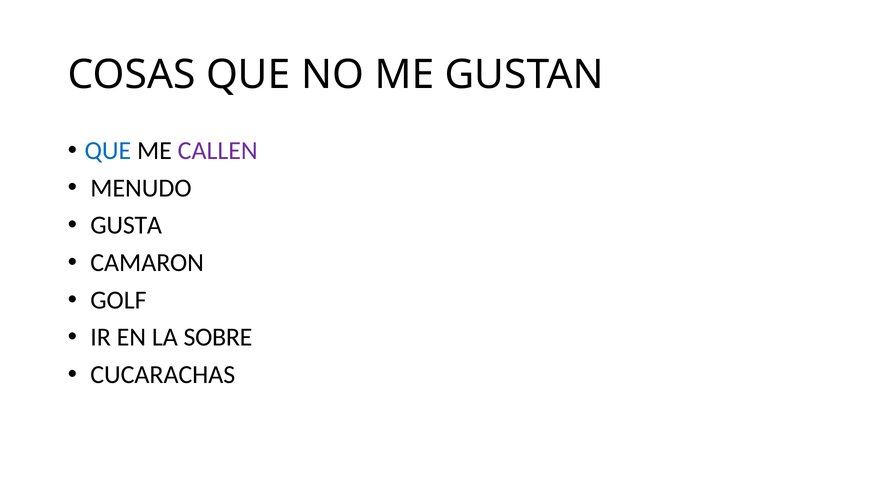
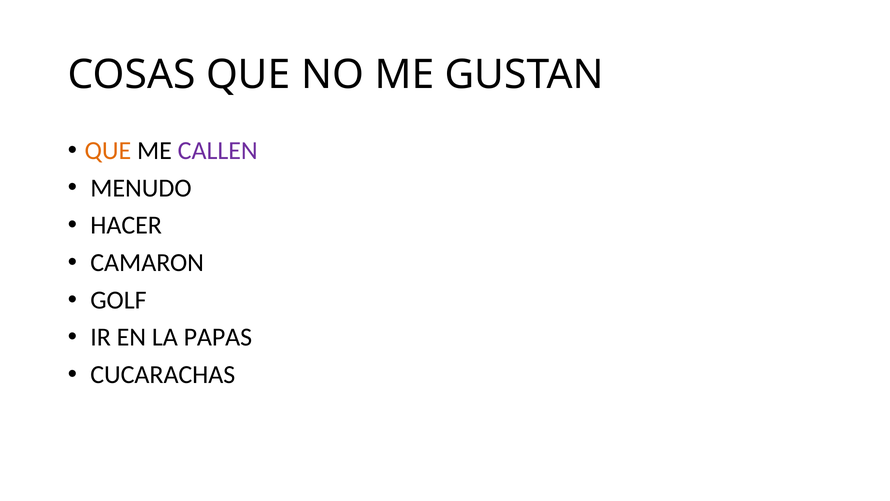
QUE colour: blue -> orange (108, 150)
GUSTA: GUSTA -> HACER (126, 225)
SOBRE: SOBRE -> PAPAS (218, 337)
